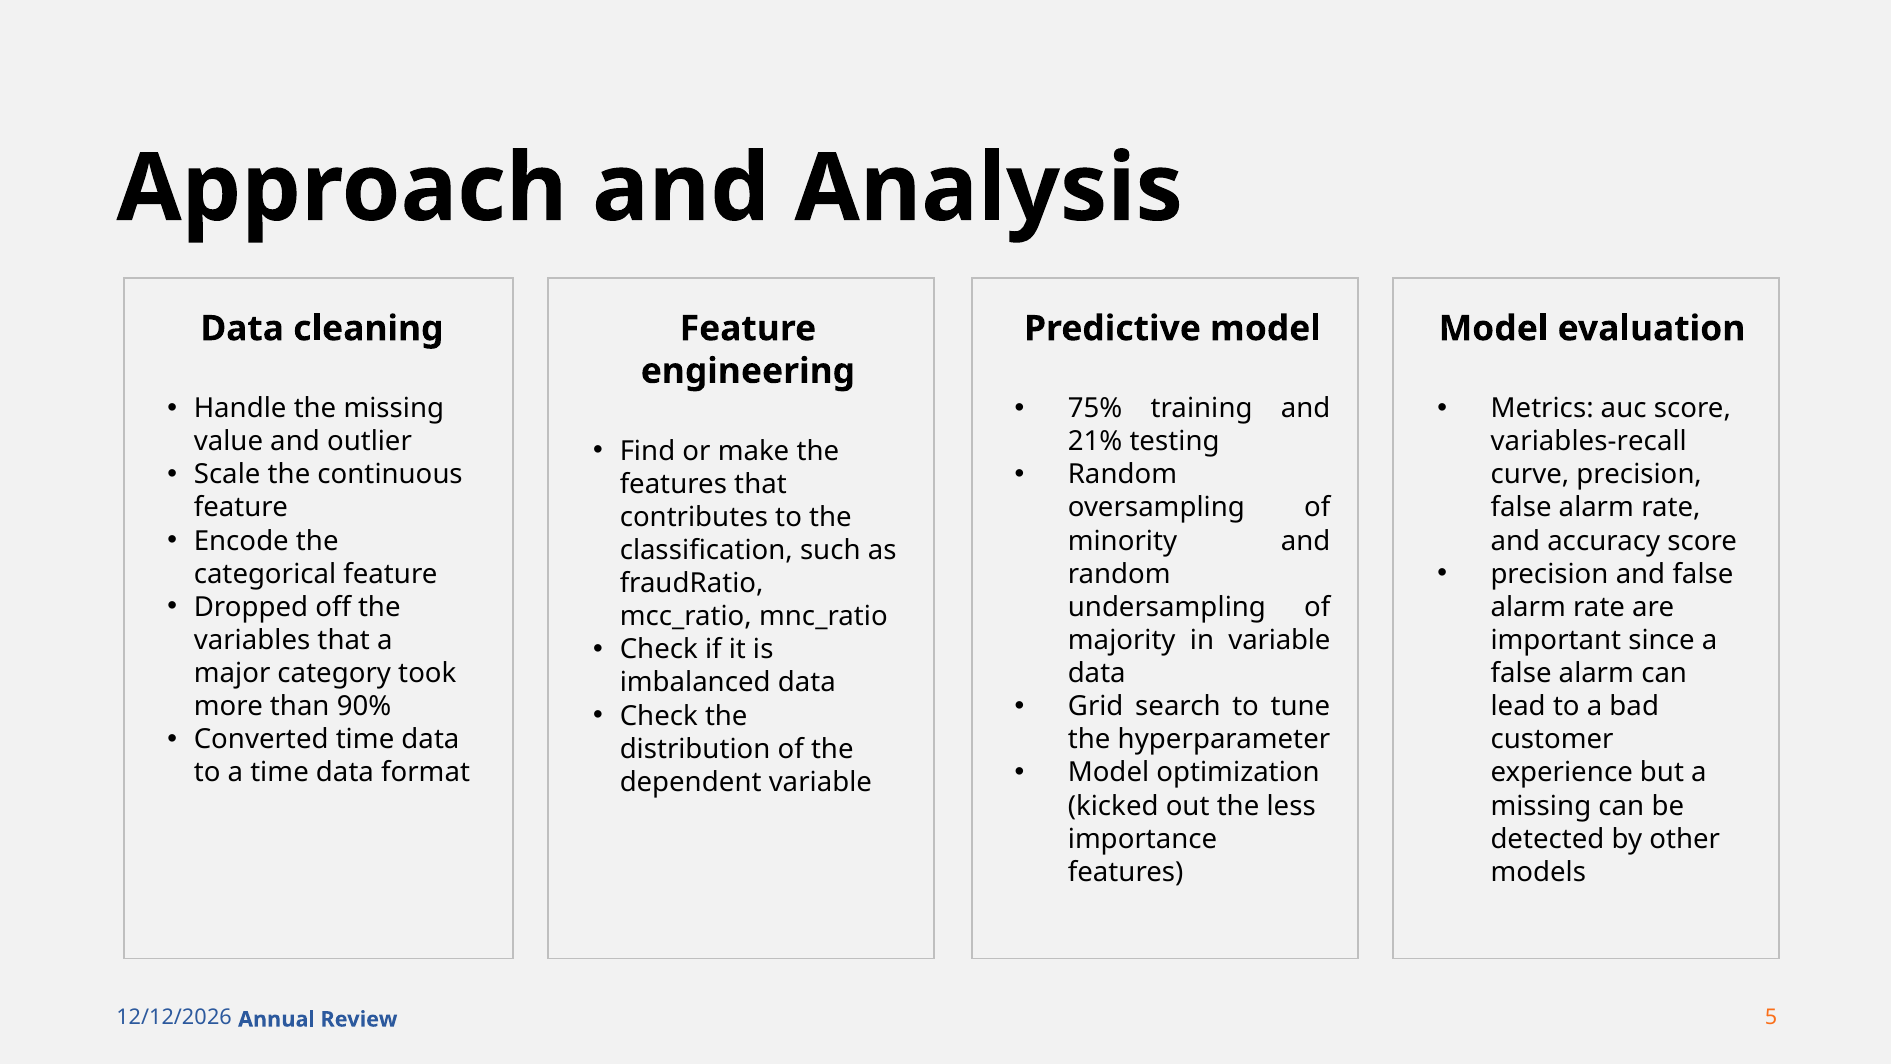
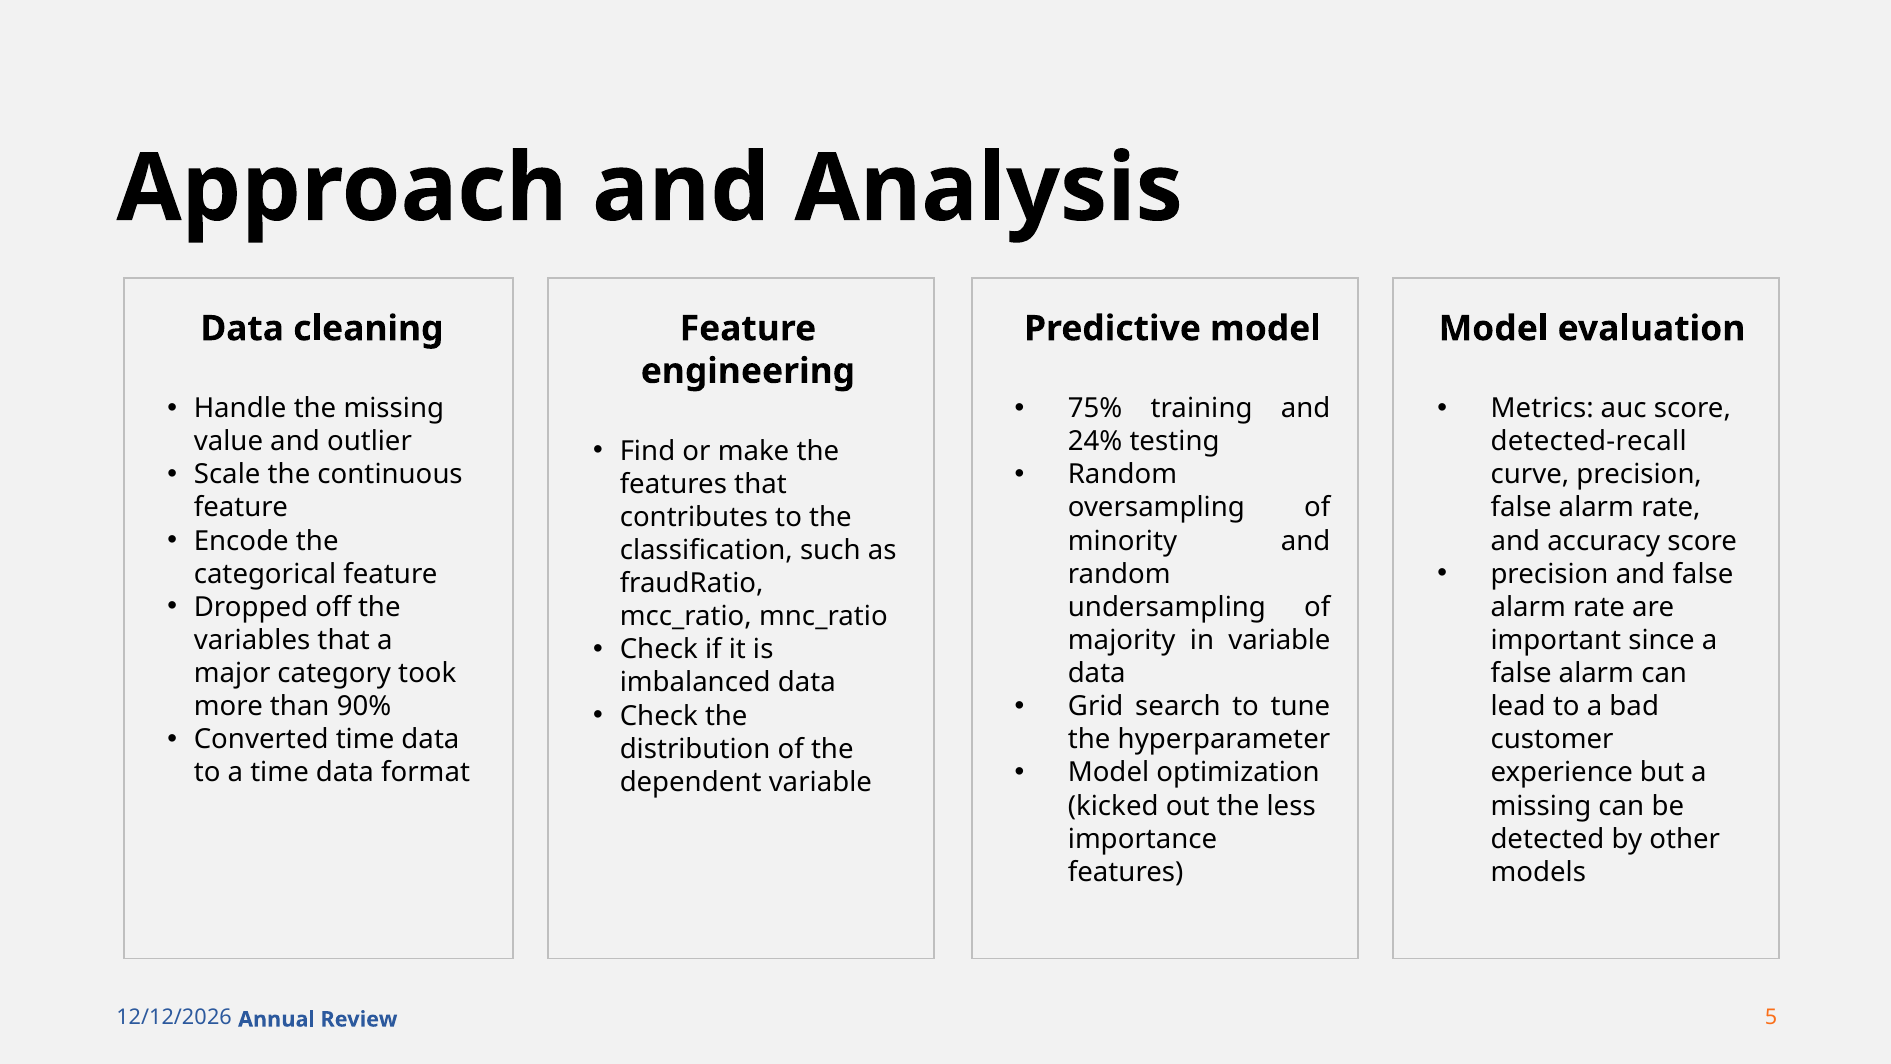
21%: 21% -> 24% (1095, 441)
variables-recall: variables-recall -> detected-recall (1589, 441)
